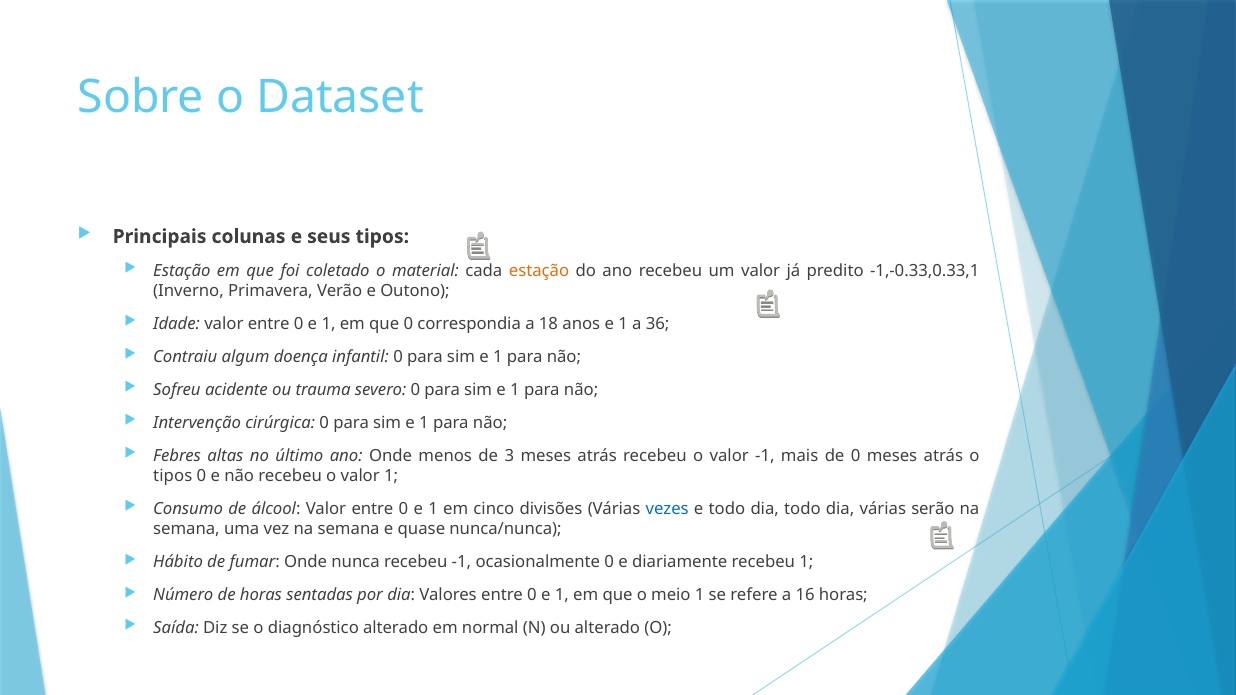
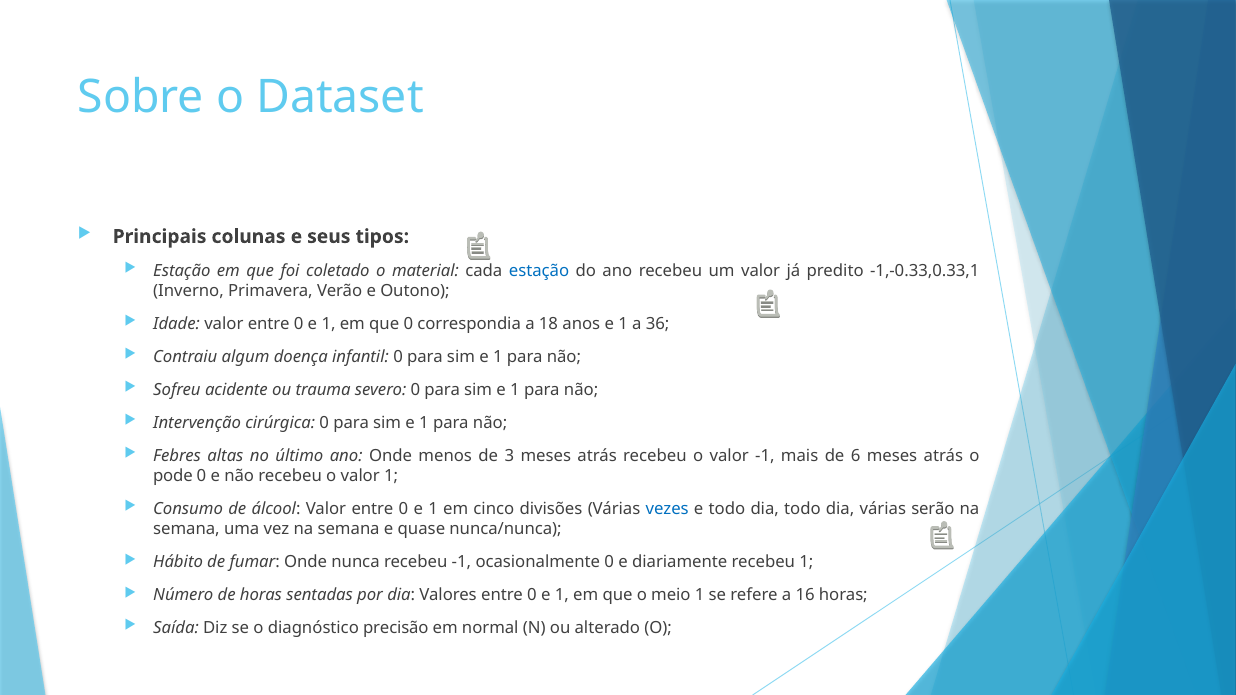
estação colour: orange -> blue (539, 271)
de 0: 0 -> 6 (856, 456)
tipos: tipos -> pode (173, 476)
diagnóstico alterado: alterado -> precisão (396, 628)
